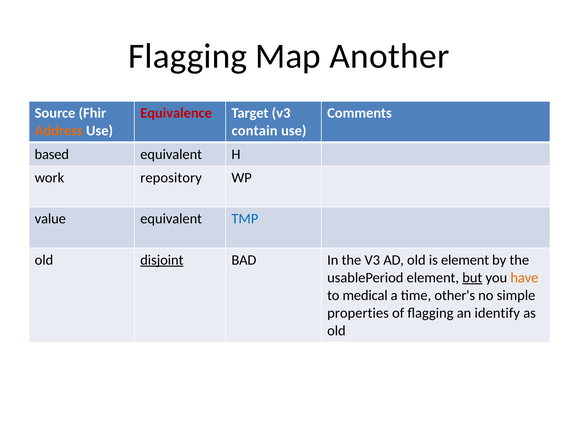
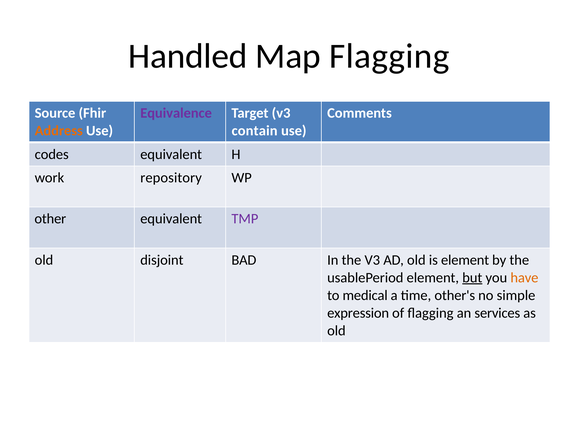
Flagging: Flagging -> Handled (188, 56)
Map Another: Another -> Flagging (389, 56)
Equivalence colour: red -> purple (176, 113)
based: based -> codes (52, 154)
value: value -> other (50, 219)
TMP colour: blue -> purple (245, 219)
disjoint underline: present -> none (162, 260)
properties: properties -> expression (358, 313)
identify: identify -> services (497, 313)
